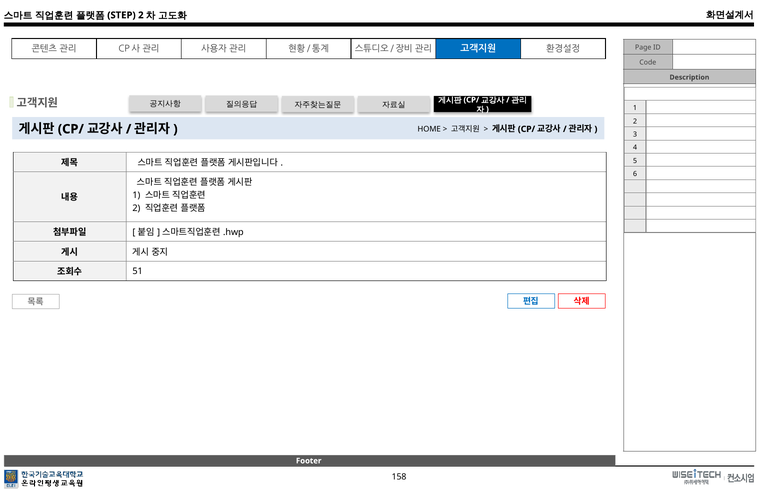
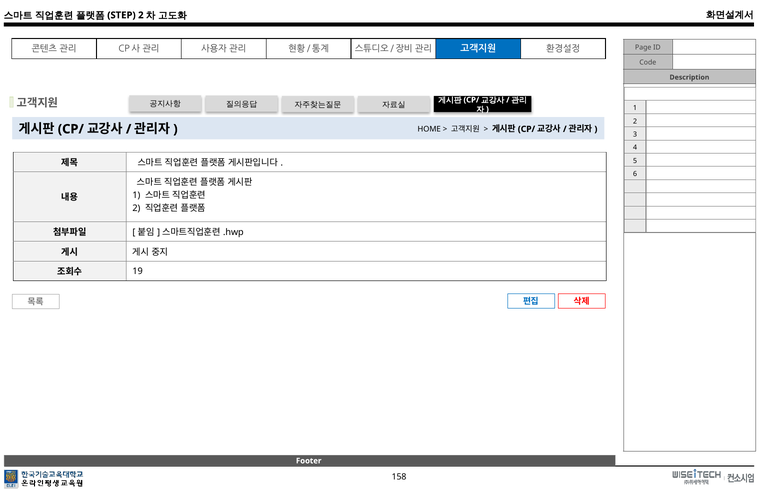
51: 51 -> 19 (138, 272)
